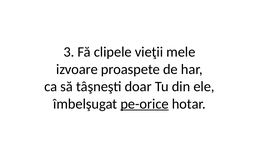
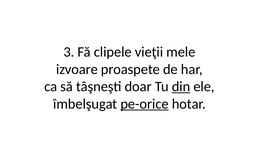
din underline: none -> present (181, 86)
